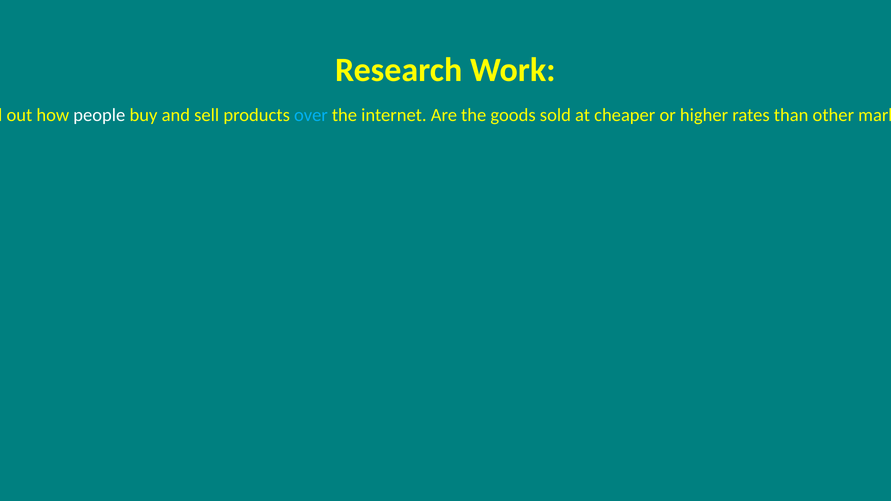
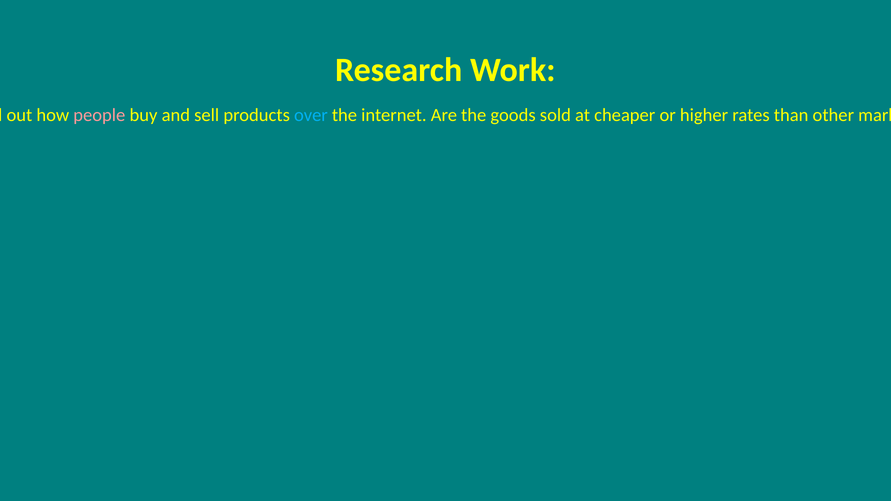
people colour: white -> pink (99, 115)
